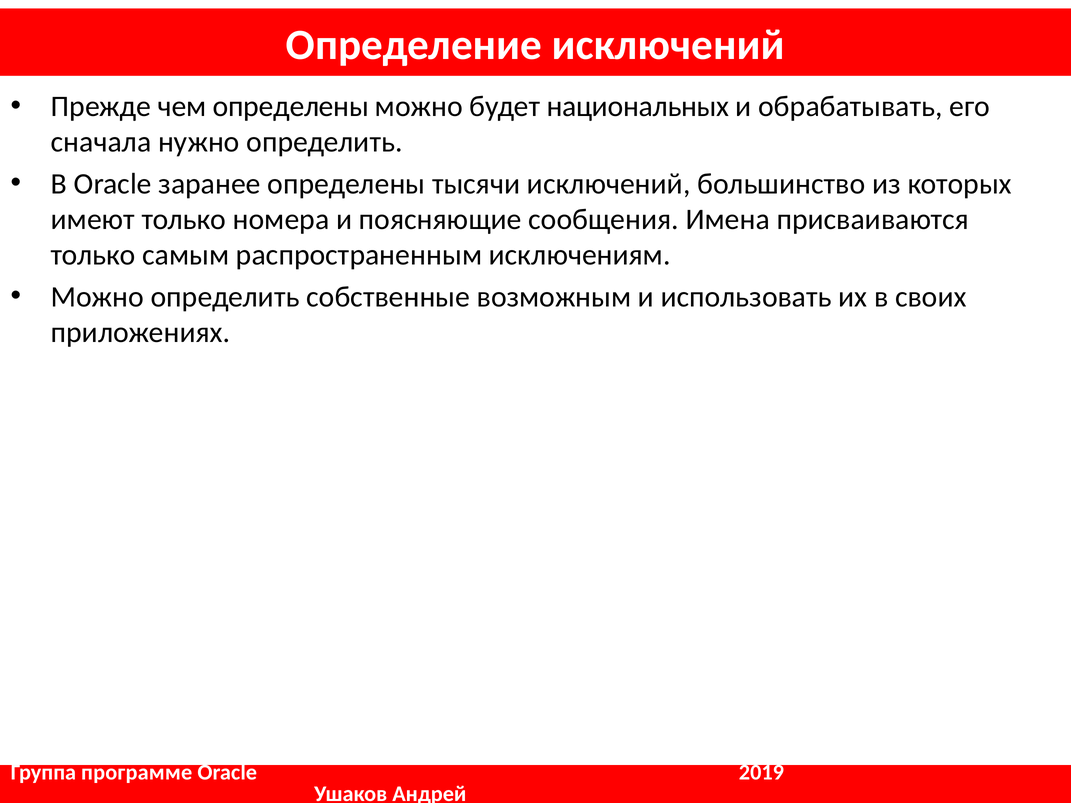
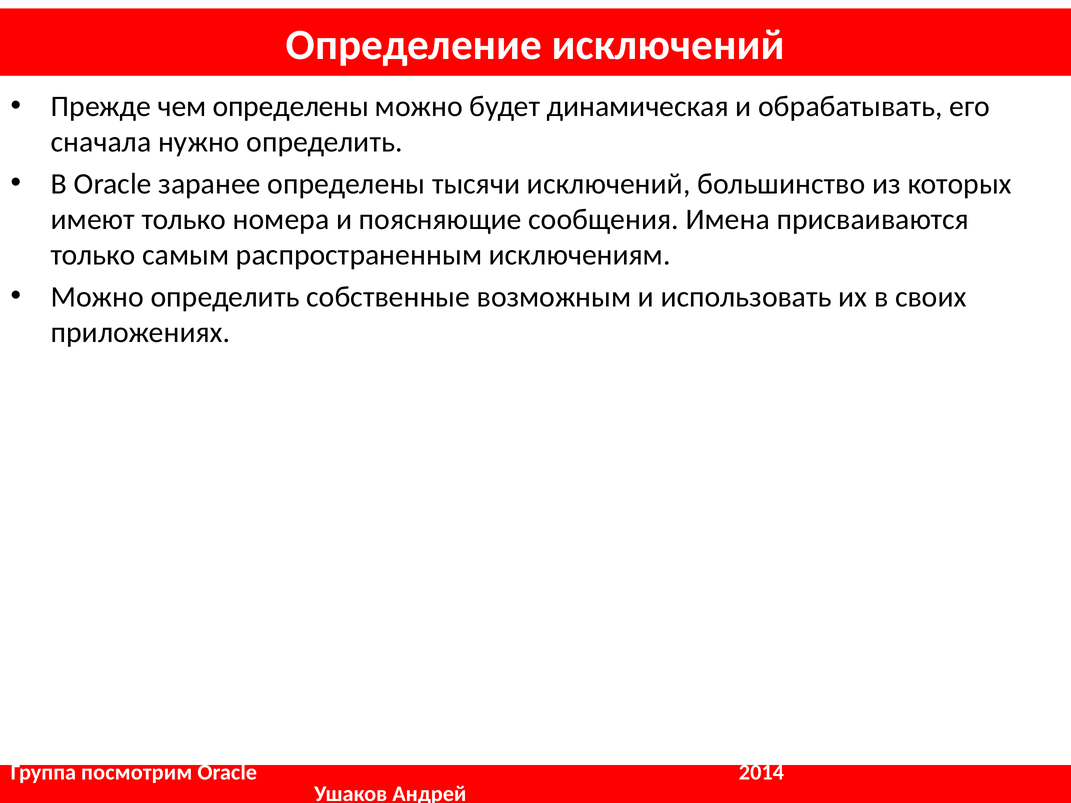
национальных: национальных -> динамическая (638, 106)
программе: программе -> посмотрим (137, 773)
2019: 2019 -> 2014 (761, 773)
